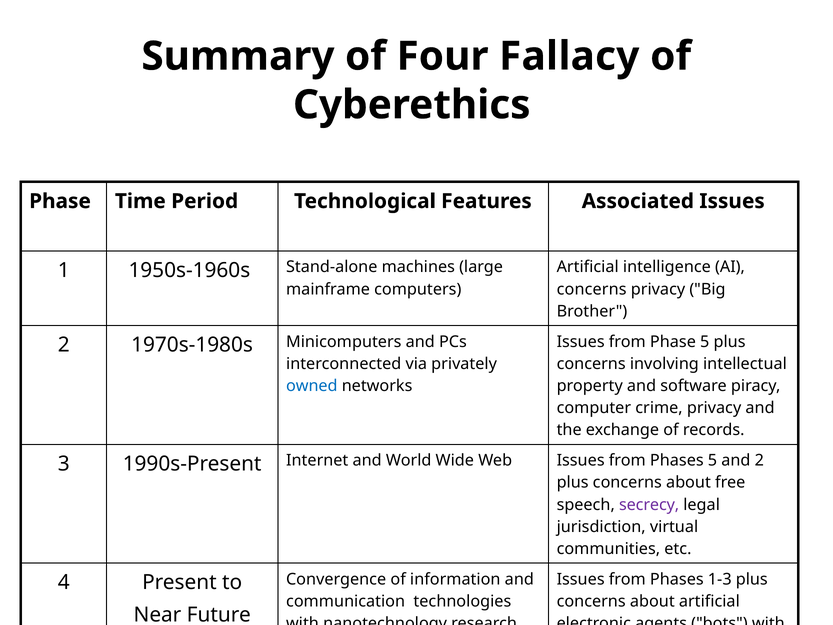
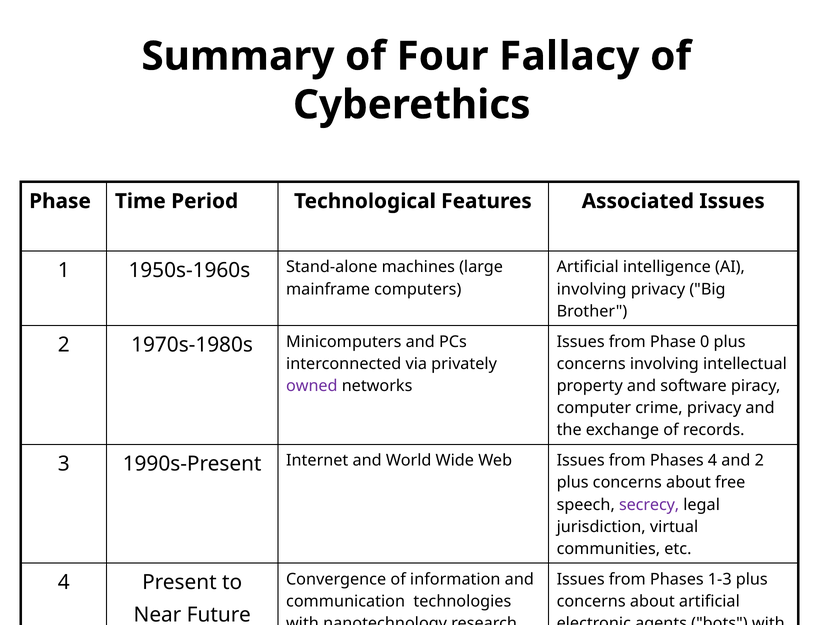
concerns: concerns -> involving (592, 289)
Phase 5: 5 -> 0 (705, 342)
owned colour: blue -> purple (312, 386)
Phases 5: 5 -> 4 (712, 460)
